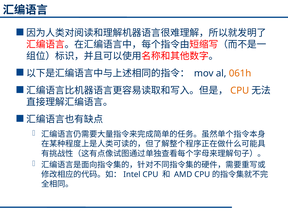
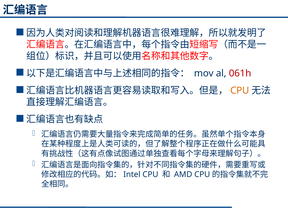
061h colour: orange -> red (240, 73)
